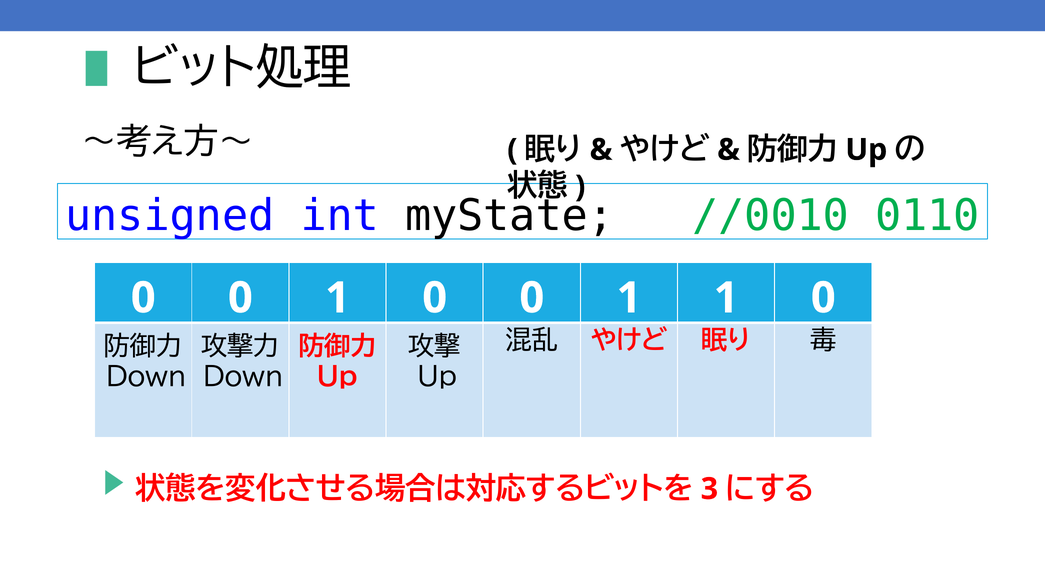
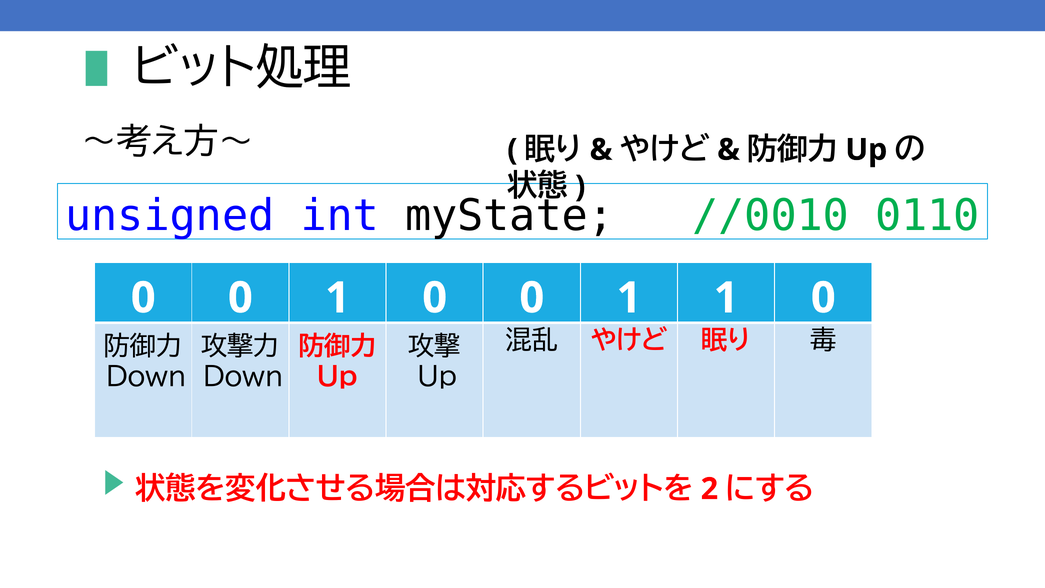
3: 3 -> 2 (709, 489)
